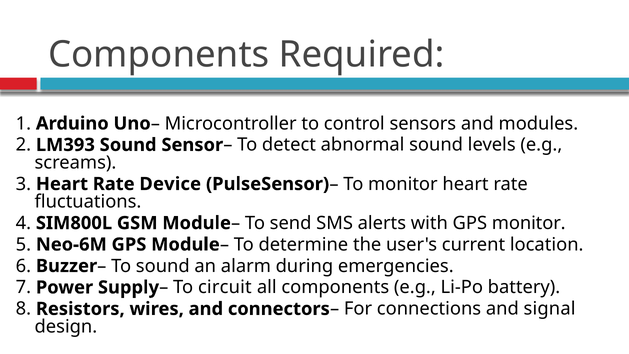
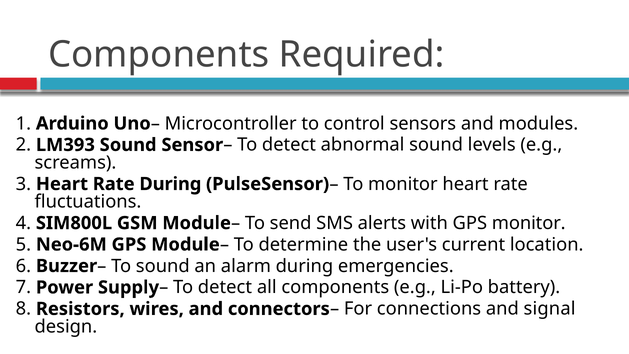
Rate Device: Device -> During (170, 184)
circuit: circuit -> detect (225, 287)
